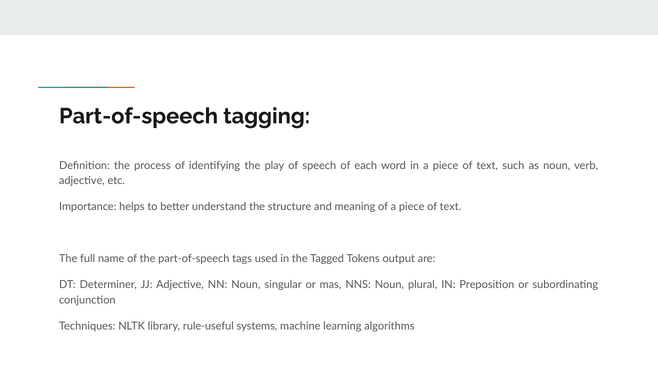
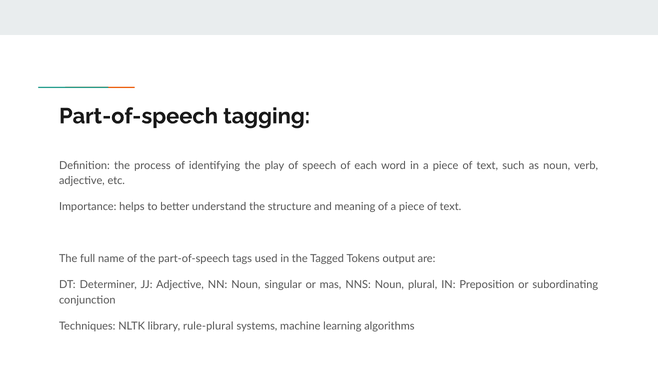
rule-useful: rule-useful -> rule-plural (208, 326)
